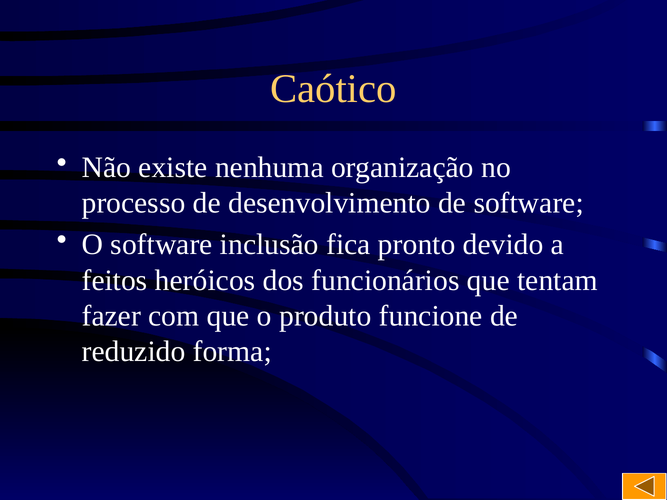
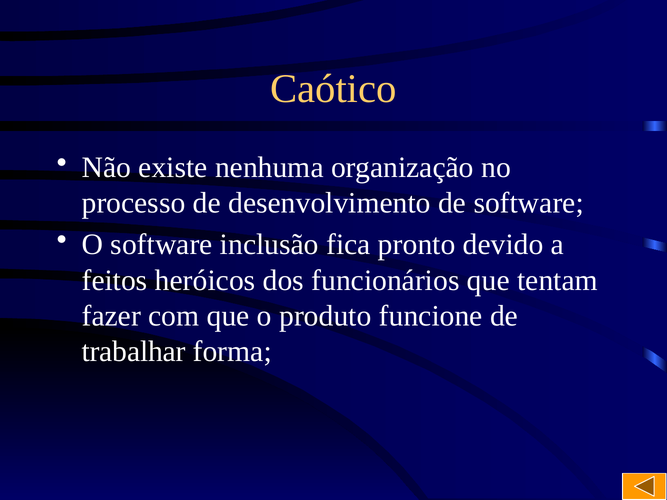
reduzido: reduzido -> trabalhar (134, 352)
